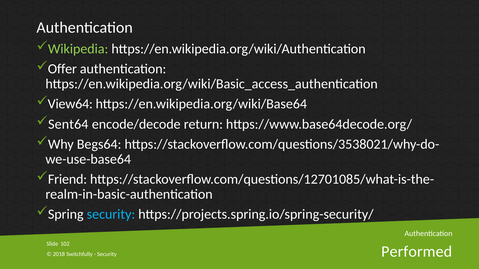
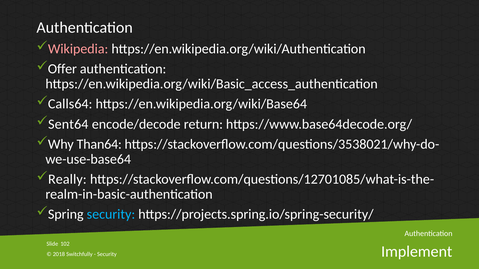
Wikipedia colour: light green -> pink (78, 49)
View64: View64 -> Calls64 (70, 104)
Begs64: Begs64 -> Than64 (99, 144)
Friend: Friend -> Really (67, 180)
Performed: Performed -> Implement (417, 252)
